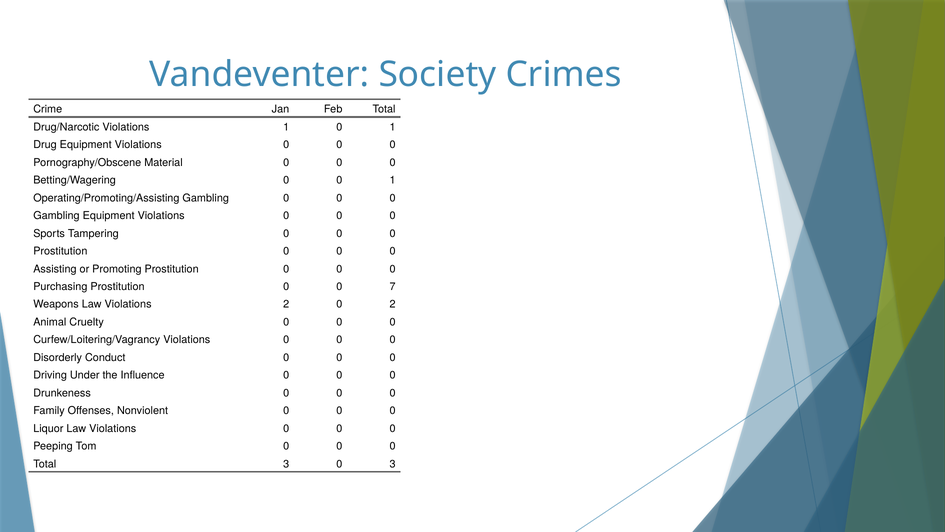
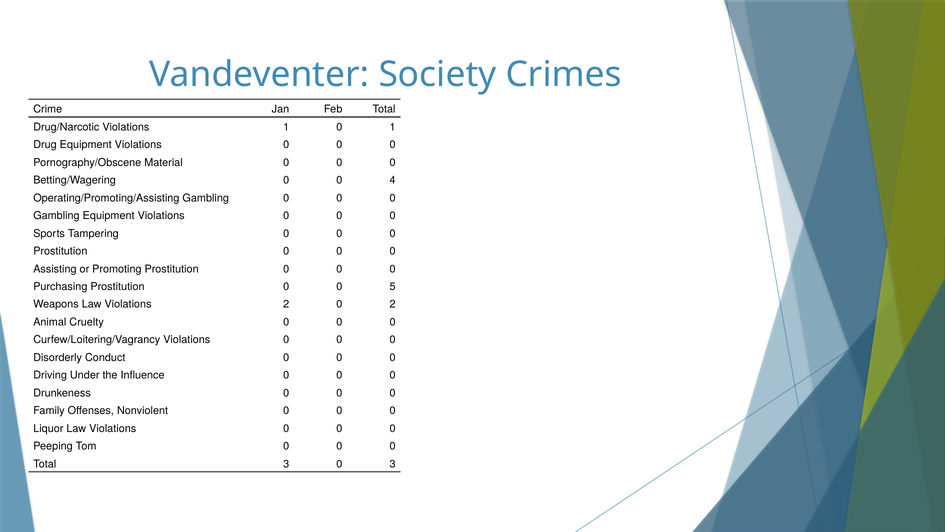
0 0 1: 1 -> 4 (393, 180)
7: 7 -> 5 (393, 286)
